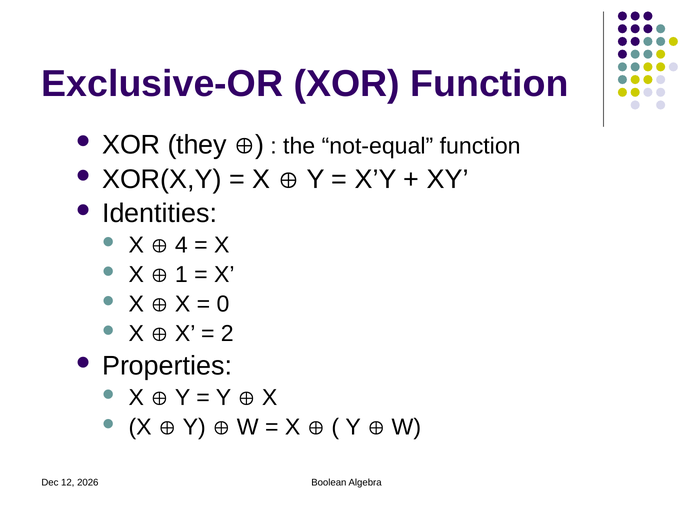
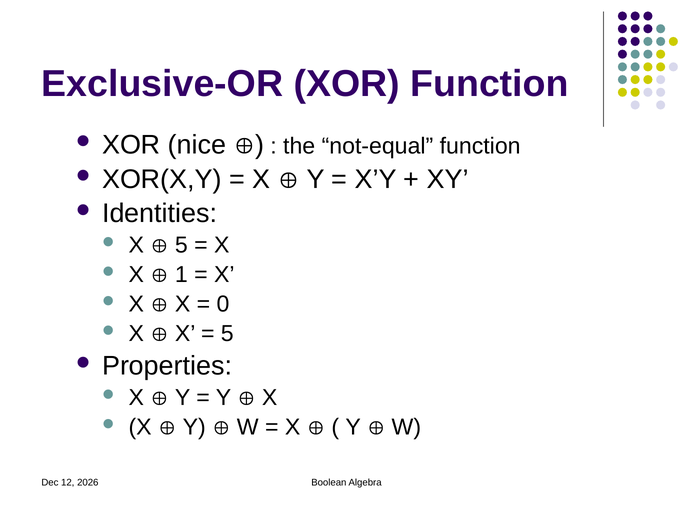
they: they -> nice (197, 145)
4: 4 -> 5 (181, 246)
2: 2 -> 5 (227, 334)
